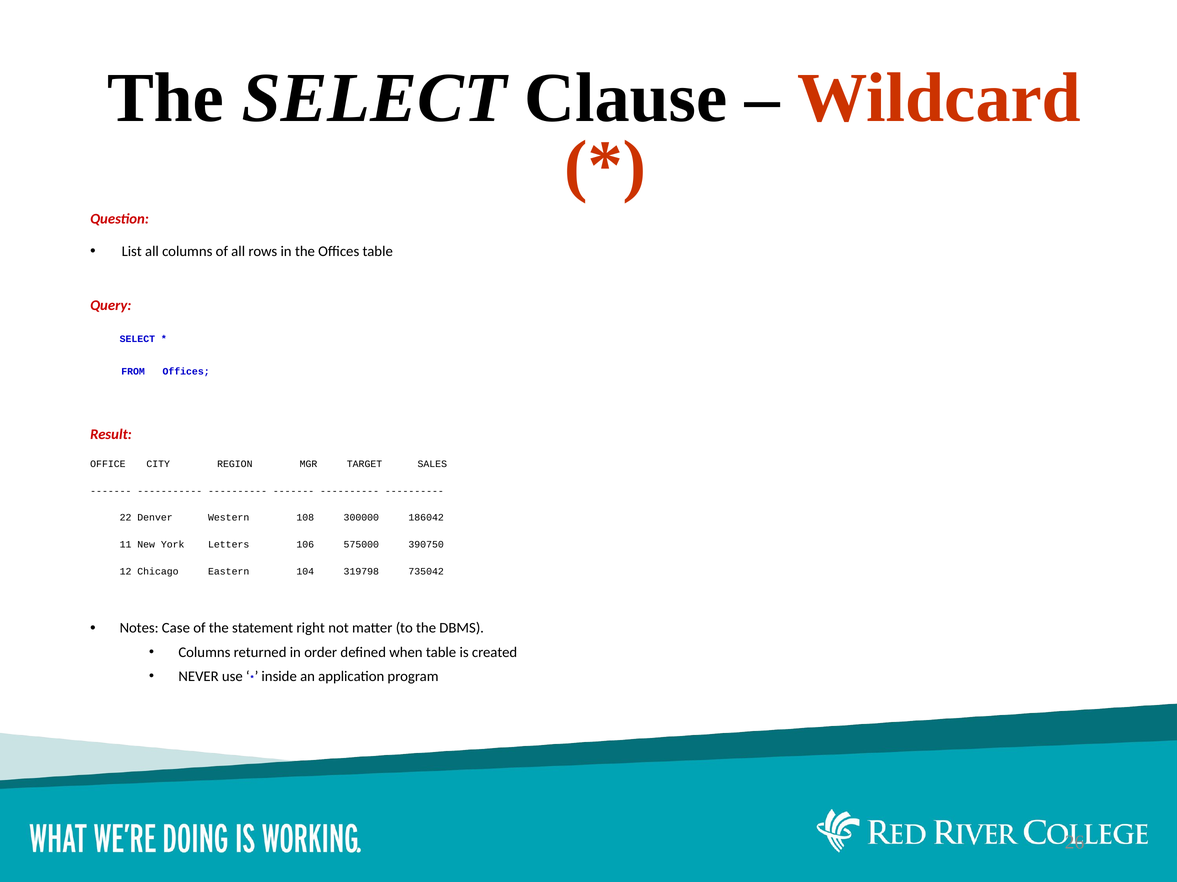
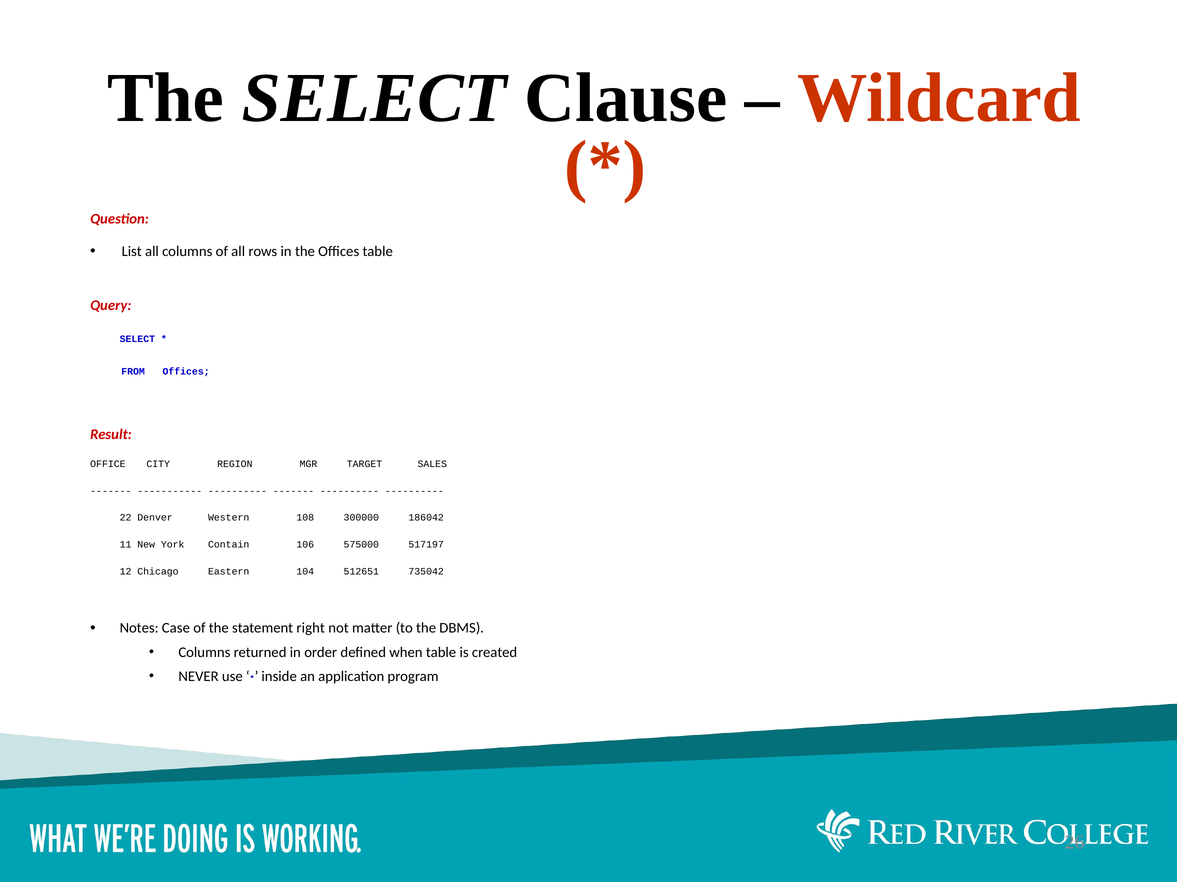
Letters: Letters -> Contain (229, 545)
390750: 390750 -> 517197 (426, 545)
319798: 319798 -> 512651 (361, 572)
